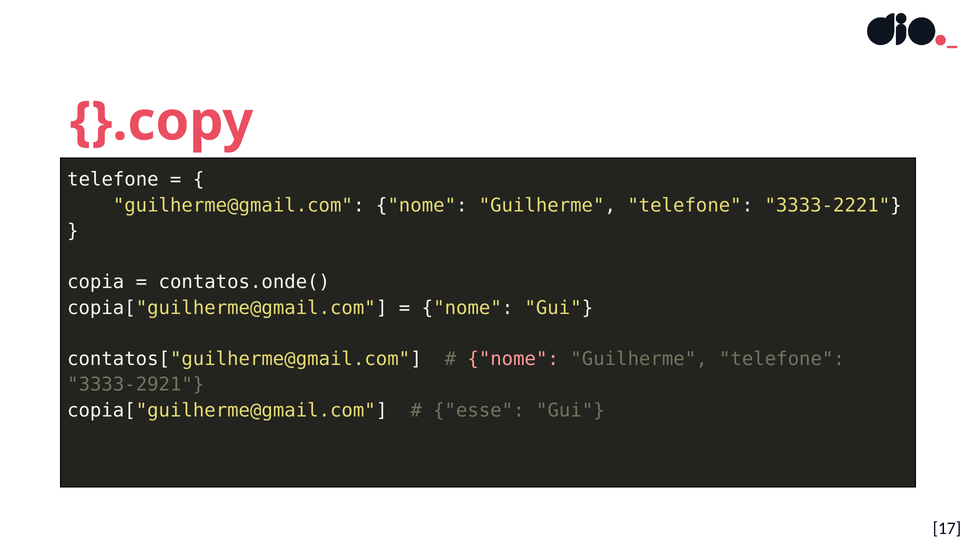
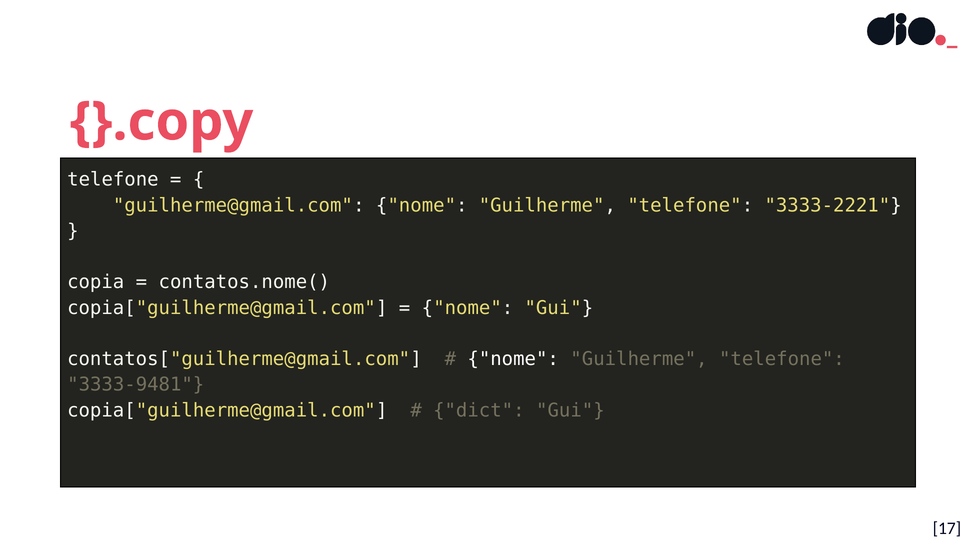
contatos.onde(: contatos.onde( -> contatos.nome( (244, 282)
nome colour: pink -> white (513, 359)
3333-2921: 3333-2921 -> 3333-9481 (136, 384)
esse: esse -> dict (479, 410)
